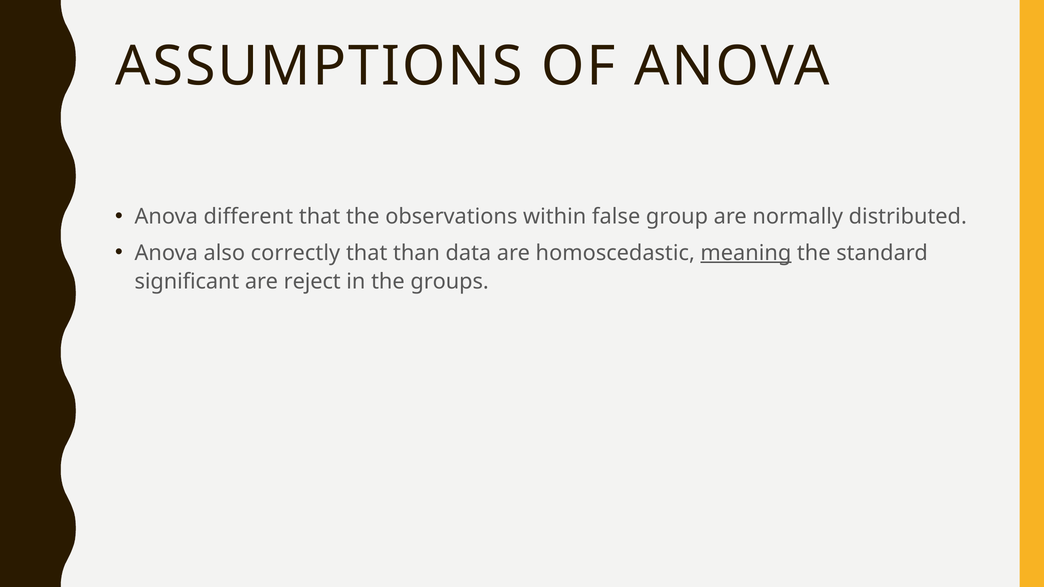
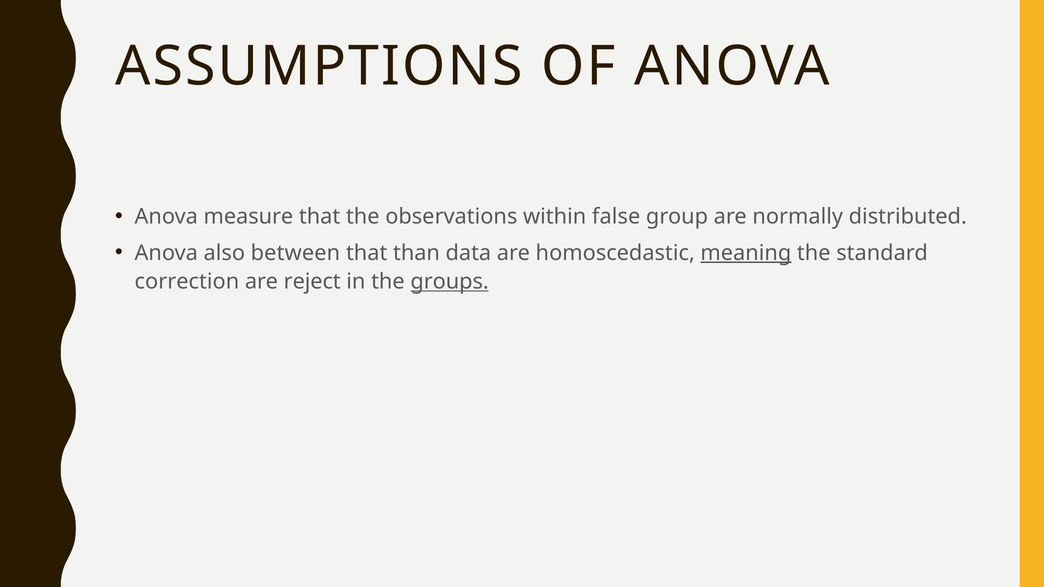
different: different -> measure (248, 217)
correctly: correctly -> between (295, 253)
significant: significant -> correction (187, 282)
groups underline: none -> present (450, 282)
